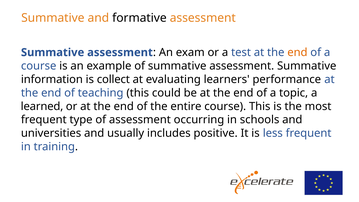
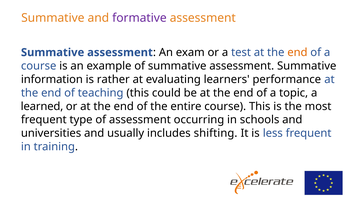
formative colour: black -> purple (139, 18)
collect: collect -> rather (113, 79)
positive: positive -> shifting (216, 133)
